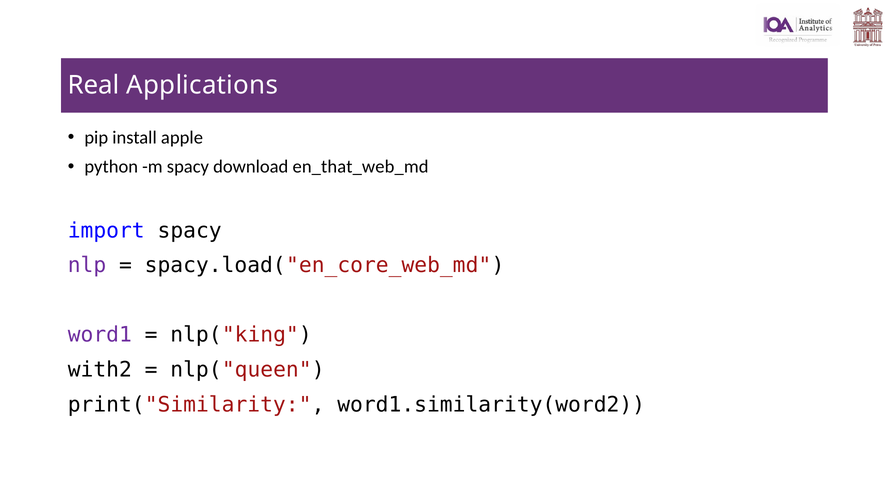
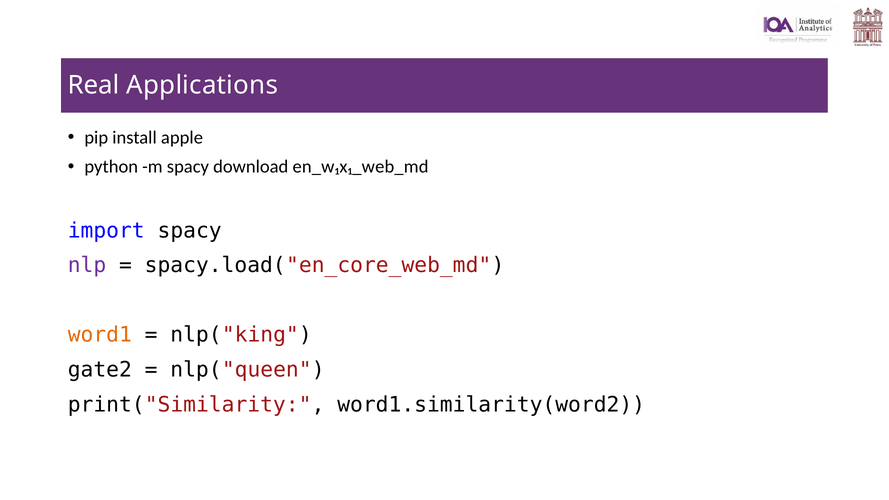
en_that_web_md: en_that_web_md -> en_w₁x₁_web_md (361, 167)
word1 colour: purple -> orange (100, 335)
with2: with2 -> gate2 (100, 370)
